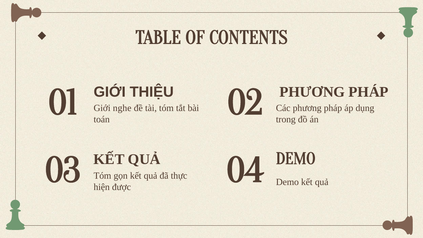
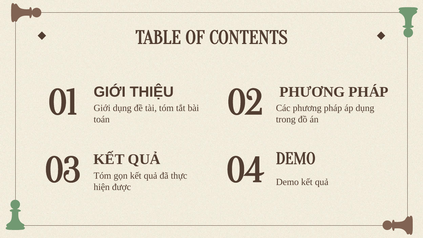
Giới nghe: nghe -> dụng (122, 108)
